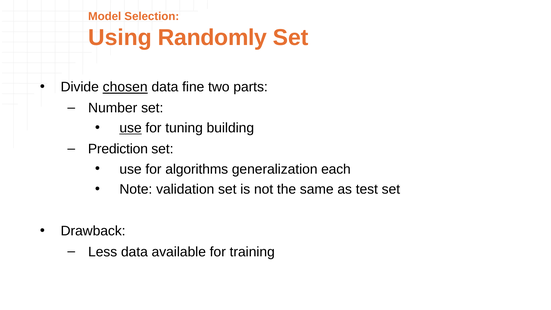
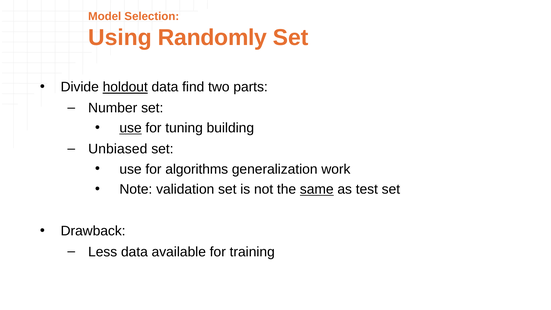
chosen: chosen -> holdout (125, 87)
fine: fine -> find (193, 87)
Prediction: Prediction -> Unbiased (118, 149)
each: each -> work (336, 169)
same underline: none -> present (317, 189)
